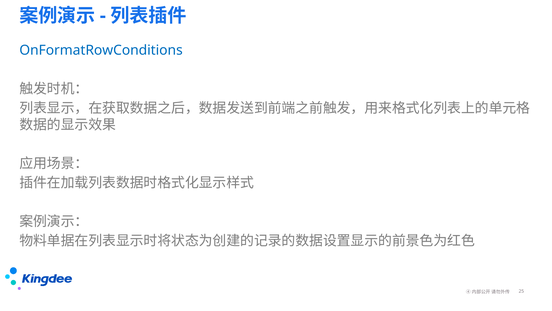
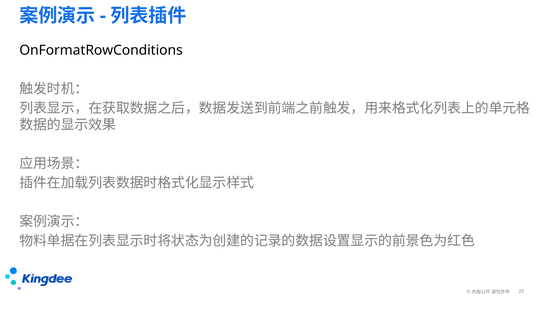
OnFormatRowConditions colour: blue -> black (101, 50)
